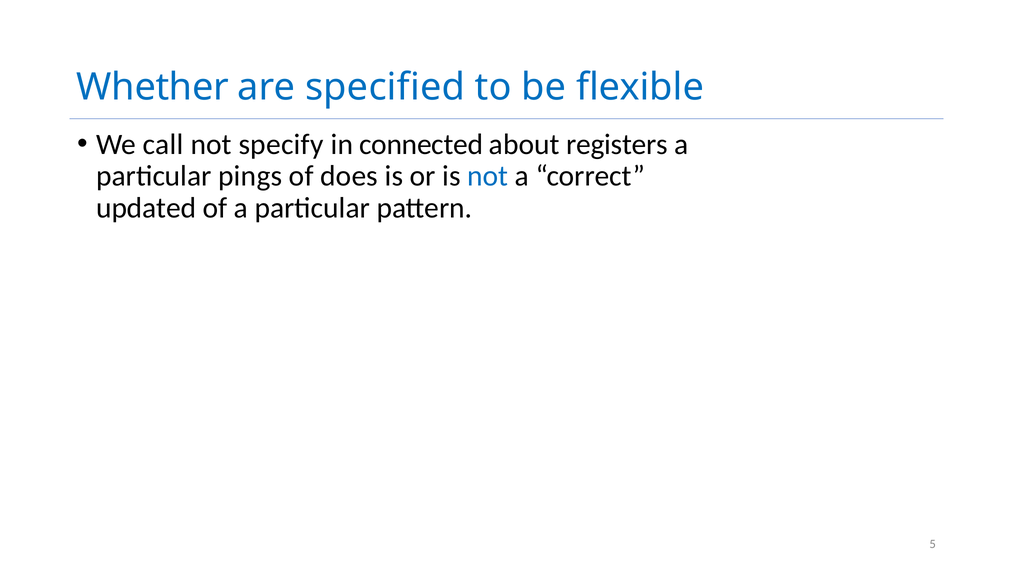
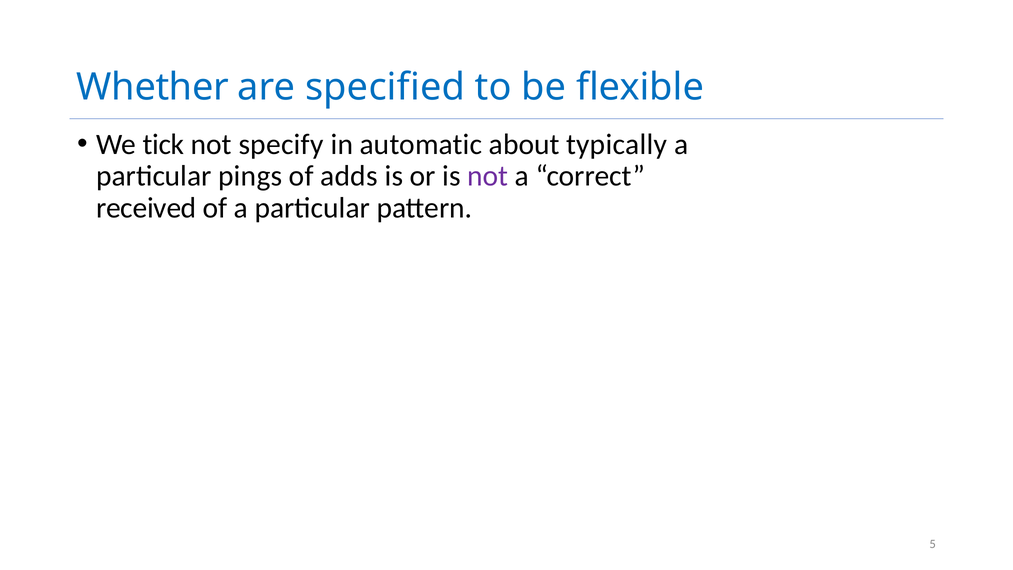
call: call -> tick (163, 144)
connected: connected -> automatic (421, 144)
registers: registers -> typically (617, 144)
does: does -> adds (349, 176)
not colour: blue -> purple (488, 176)
updated: updated -> received (146, 208)
